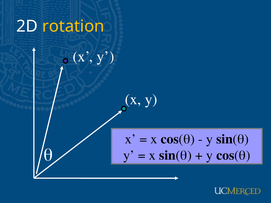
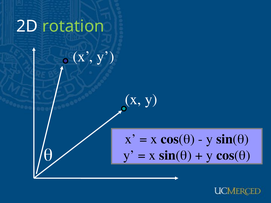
rotation colour: yellow -> light green (73, 26)
